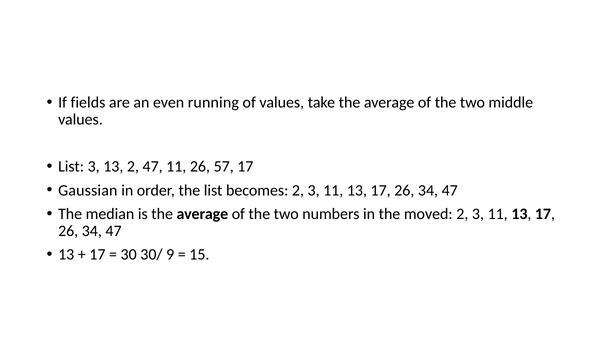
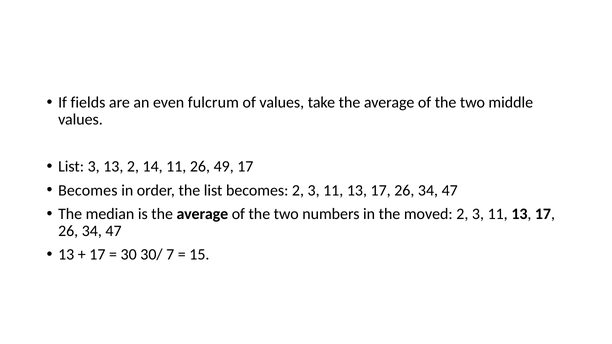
running: running -> fulcrum (213, 102)
2 47: 47 -> 14 (153, 167)
57: 57 -> 49 (224, 167)
Gaussian: Gaussian -> Becomes (88, 190)
9: 9 -> 7 (170, 255)
